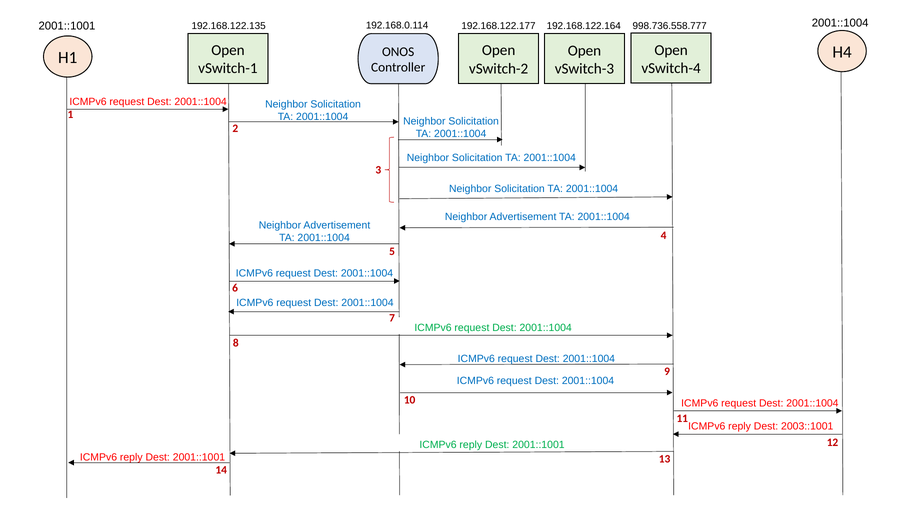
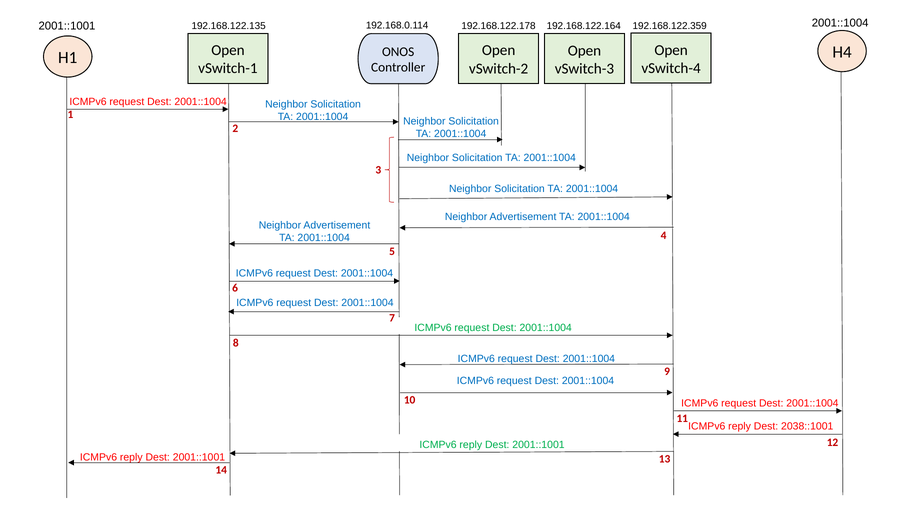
192.168.122.177: 192.168.122.177 -> 192.168.122.178 (498, 26)
998.736.558.777: 998.736.558.777 -> 192.168.122.359 (670, 26)
2003::1001: 2003::1001 -> 2038::1001 (807, 426)
